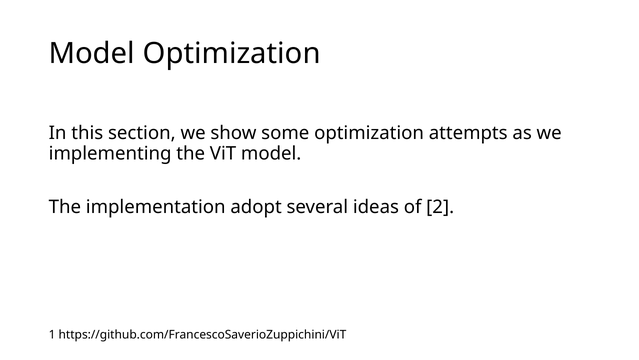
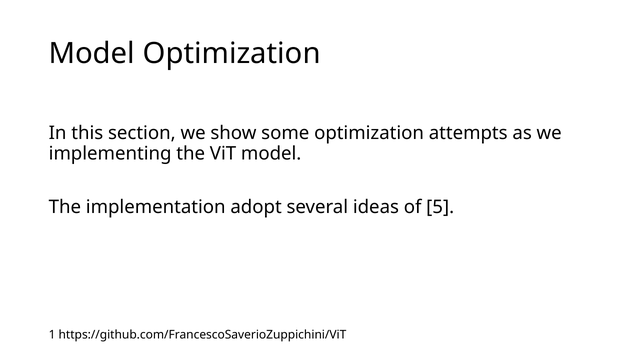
2: 2 -> 5 (440, 207)
